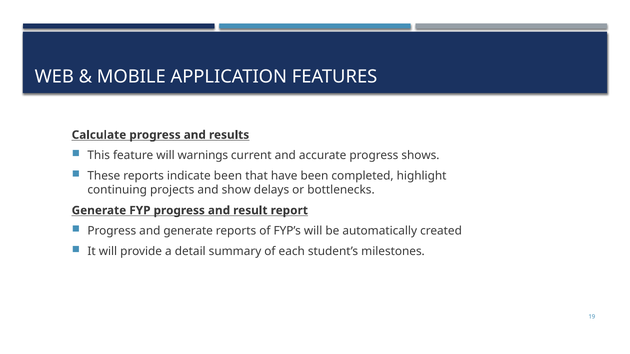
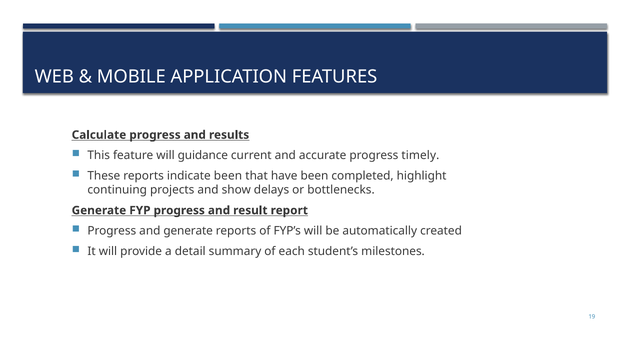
warnings: warnings -> guidance (203, 156)
shows: shows -> timely (420, 156)
